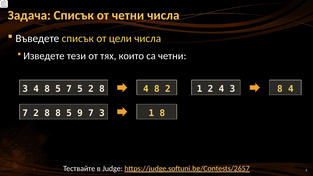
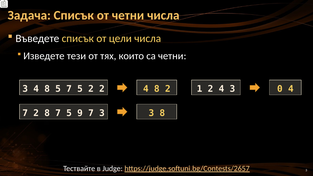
5 2 8: 8 -> 2 (102, 89)
3 8: 8 -> 0 (280, 89)
8 8: 8 -> 7 (58, 113)
3 1: 1 -> 3 (151, 113)
